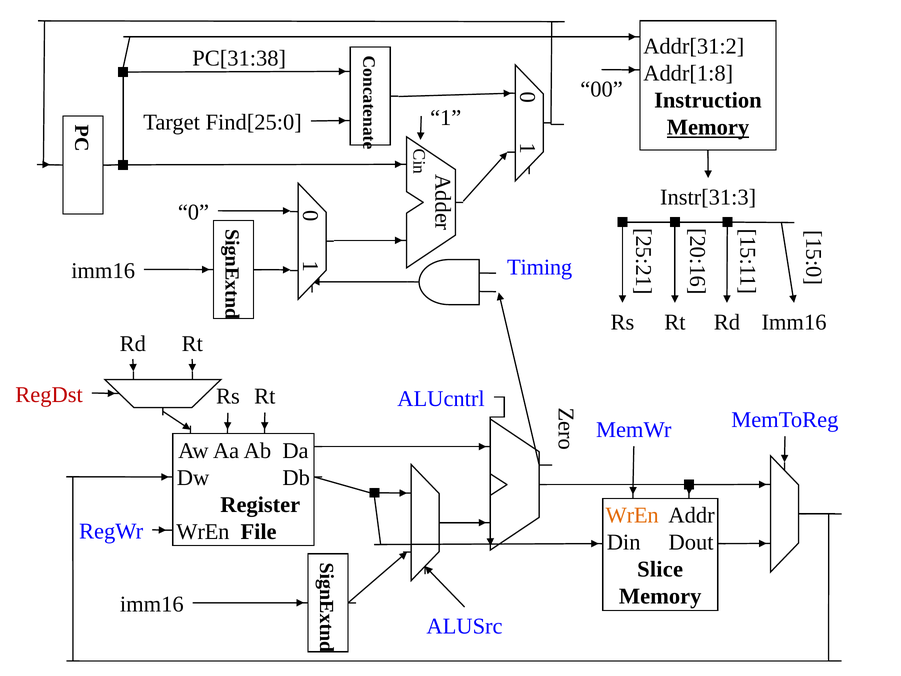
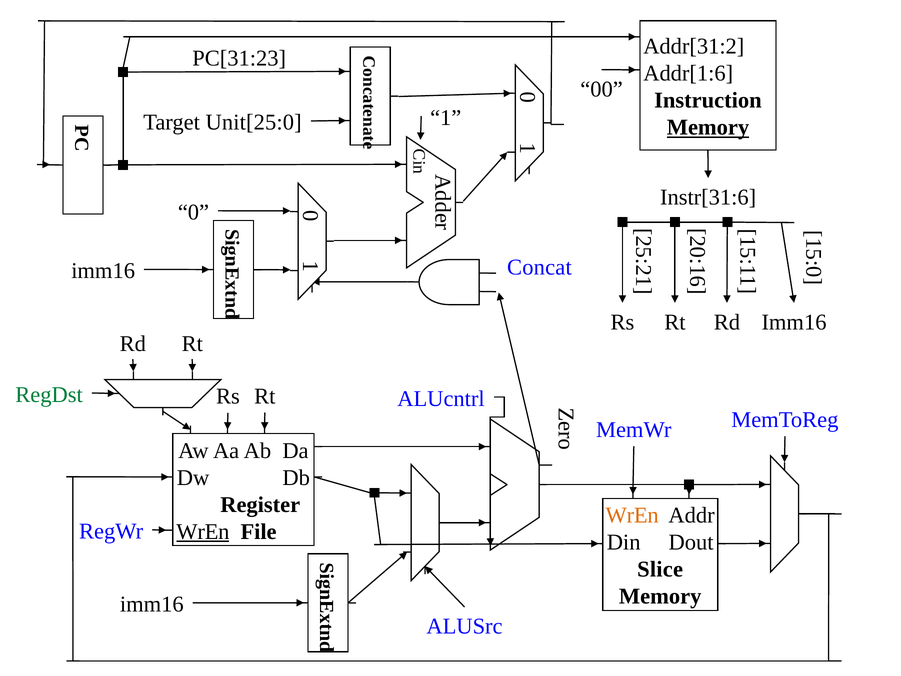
PC[31:38: PC[31:38 -> PC[31:23 (239, 58)
Addr[1:8: Addr[1:8 -> Addr[1:6 (688, 73)
Find[25:0: Find[25:0 -> Unit[25:0 (254, 122)
Instr[31:3: Instr[31:3 -> Instr[31:6 (708, 197)
Timing: Timing -> Concat (539, 267)
RegDst colour: red -> green (49, 394)
WrEn underline: none -> present (203, 532)
